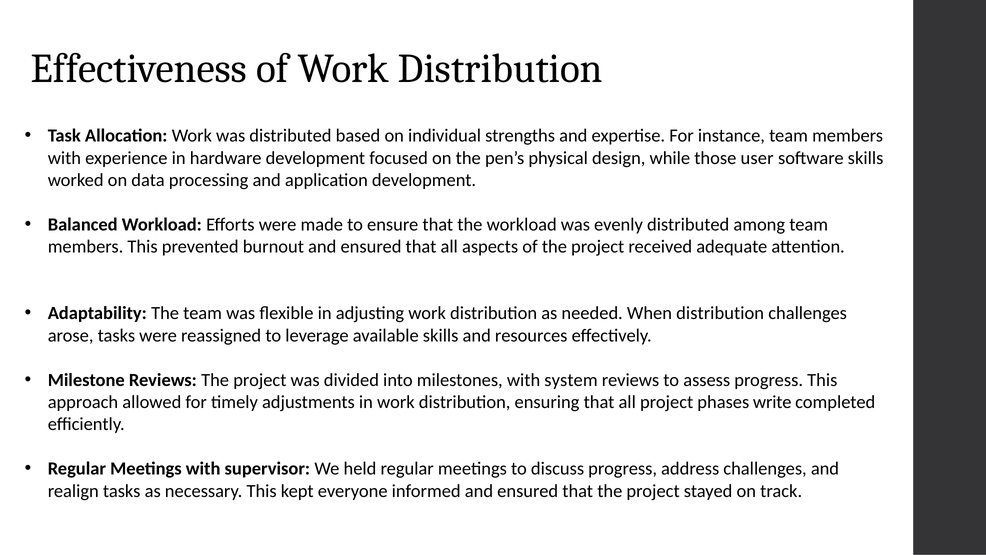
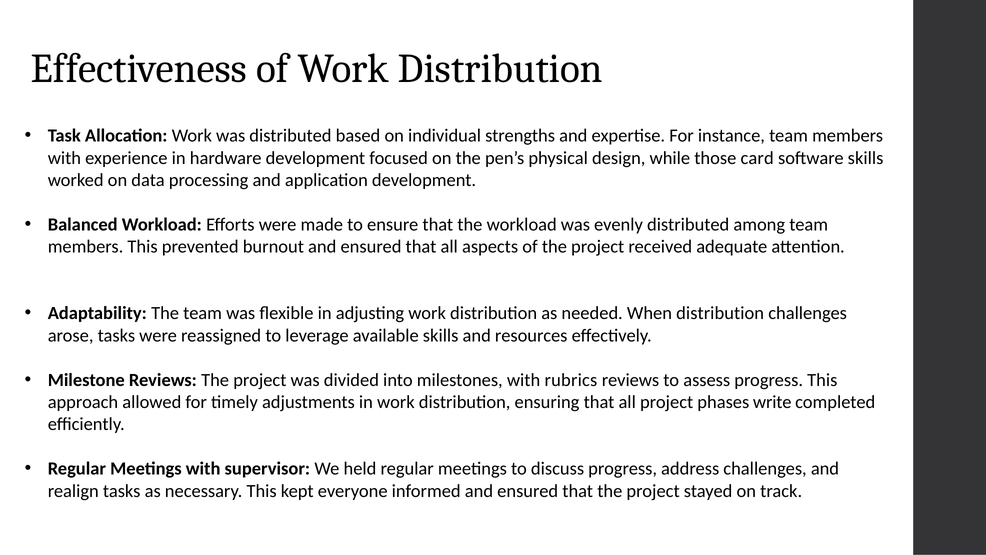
user: user -> card (757, 158)
system: system -> rubrics (571, 380)
